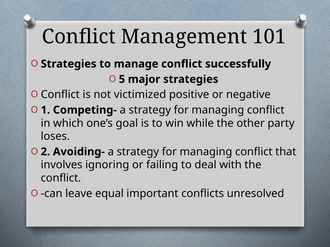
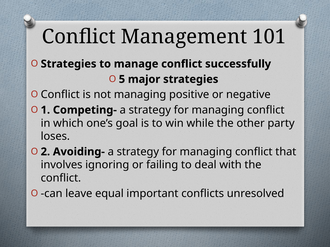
not victimized: victimized -> managing (140, 95)
